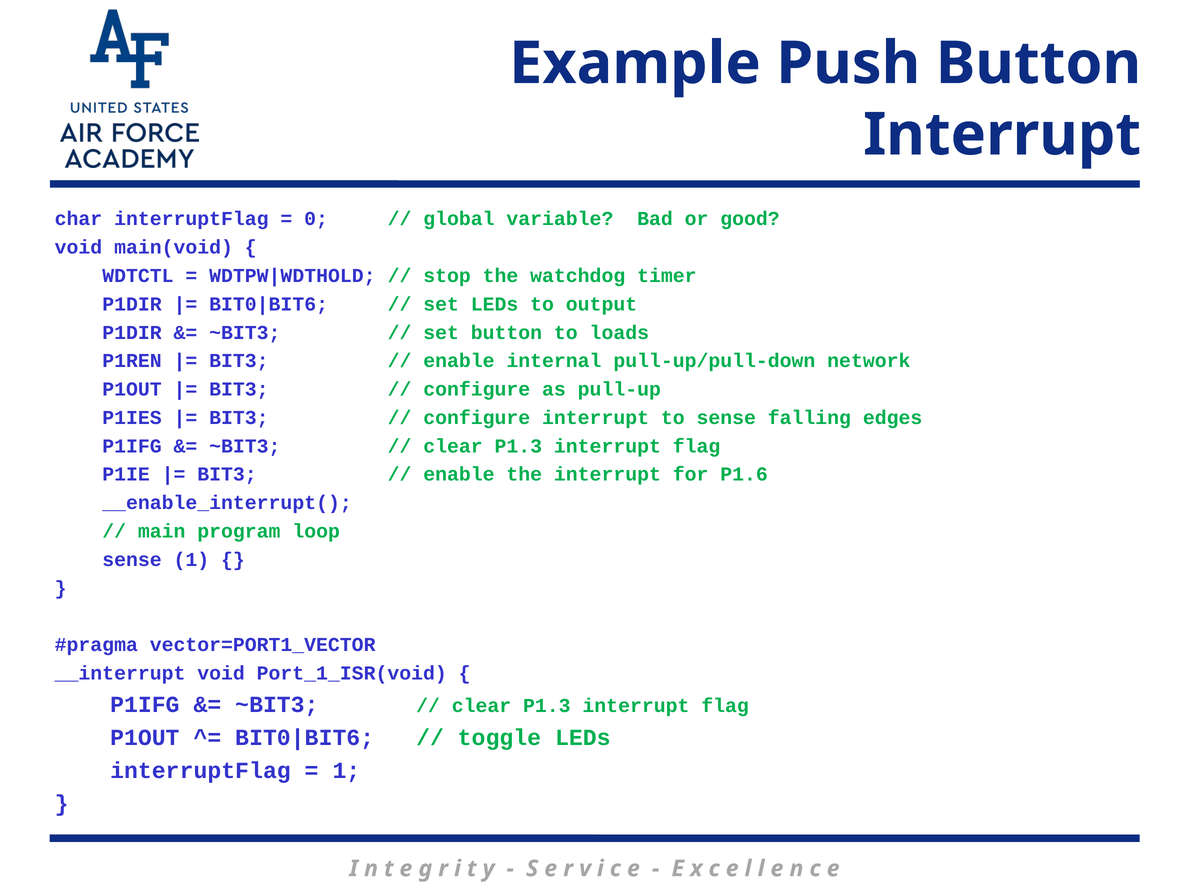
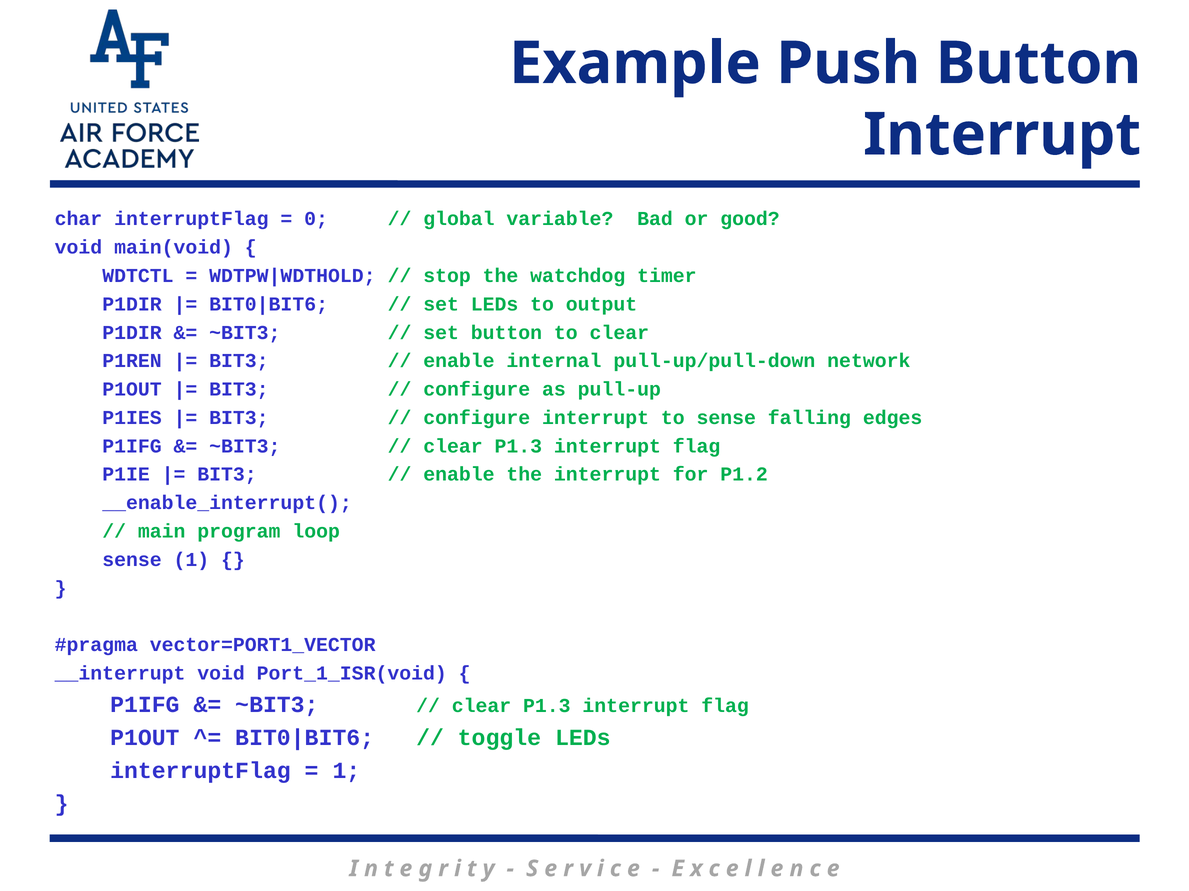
to loads: loads -> clear (619, 333)
P1.6: P1.6 -> P1.2 (744, 475)
